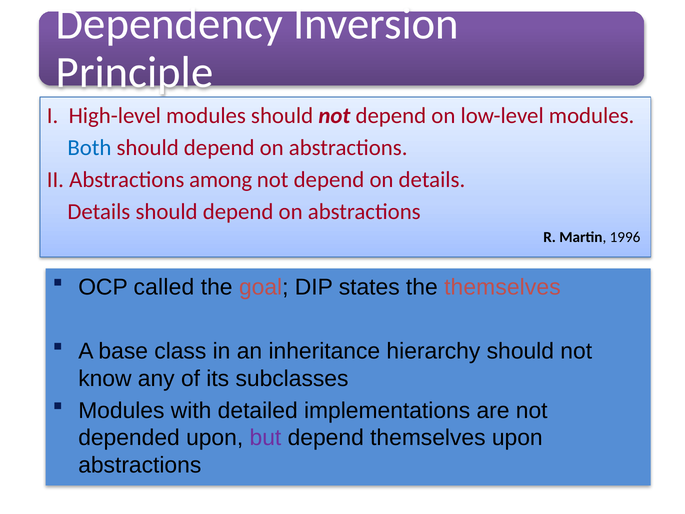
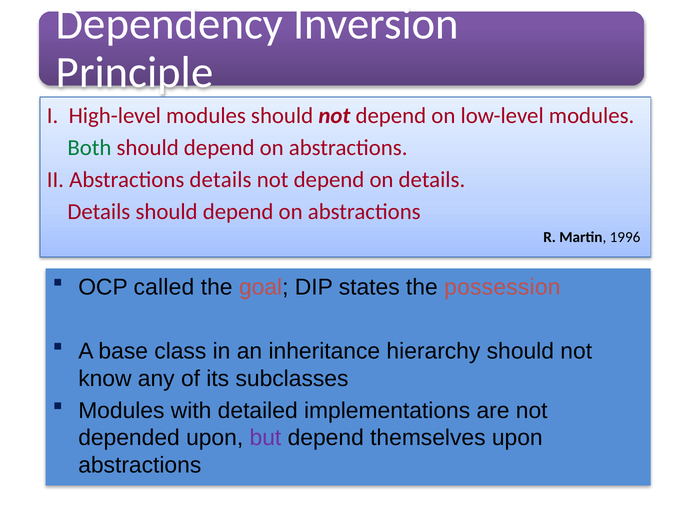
Both colour: blue -> green (89, 148)
Abstractions among: among -> details (221, 180)
the themselves: themselves -> possession (502, 287)
